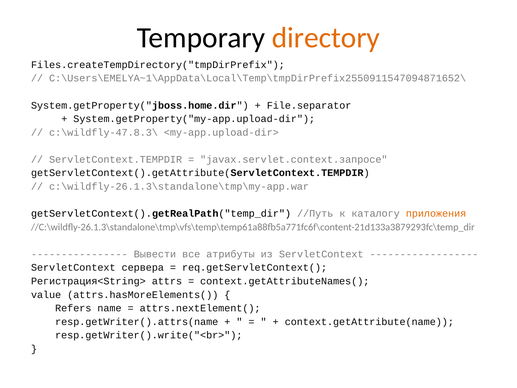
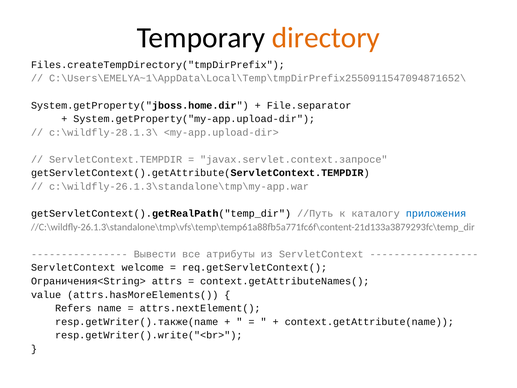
c:\wildfly-47.8.3\: c:\wildfly-47.8.3\ -> c:\wildfly-28.1.3\ (103, 132)
приложения colour: orange -> blue (436, 213)
сервера: сервера -> welcome (143, 267)
Регистрация<String>: Регистрация<String> -> Ограничения<String> (88, 281)
resp.getWriter().attrs(name: resp.getWriter().attrs(name -> resp.getWriter().также(name (137, 322)
